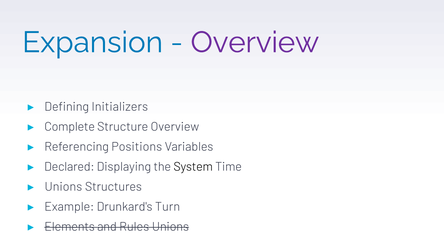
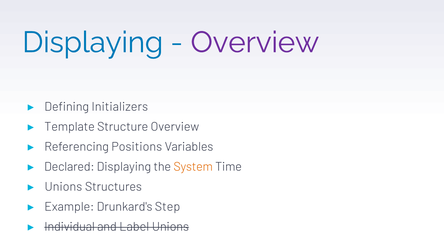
Expansion: Expansion -> Displaying (93, 42)
Complete: Complete -> Template (70, 127)
System colour: black -> orange (193, 167)
Turn: Turn -> Step (168, 207)
Elements: Elements -> Individual (70, 227)
Rules: Rules -> Label (134, 227)
